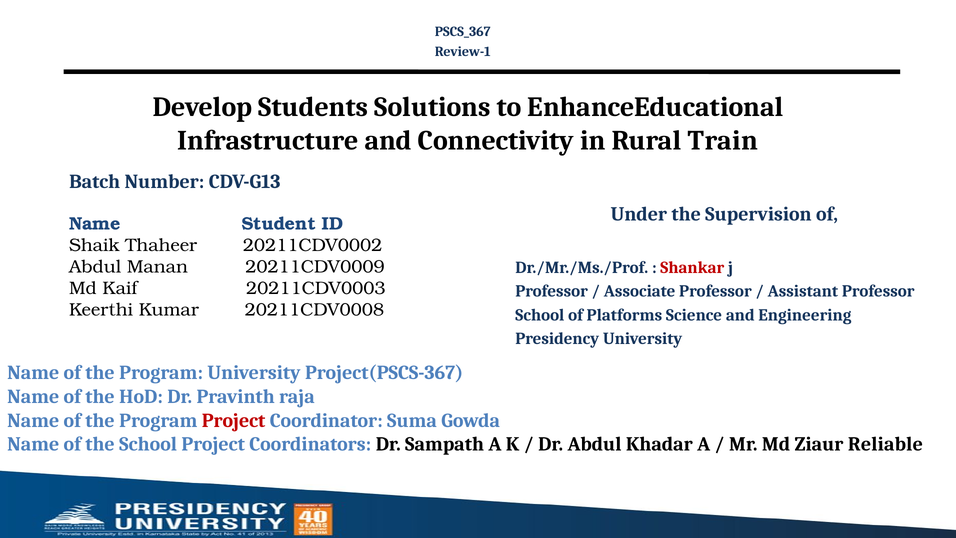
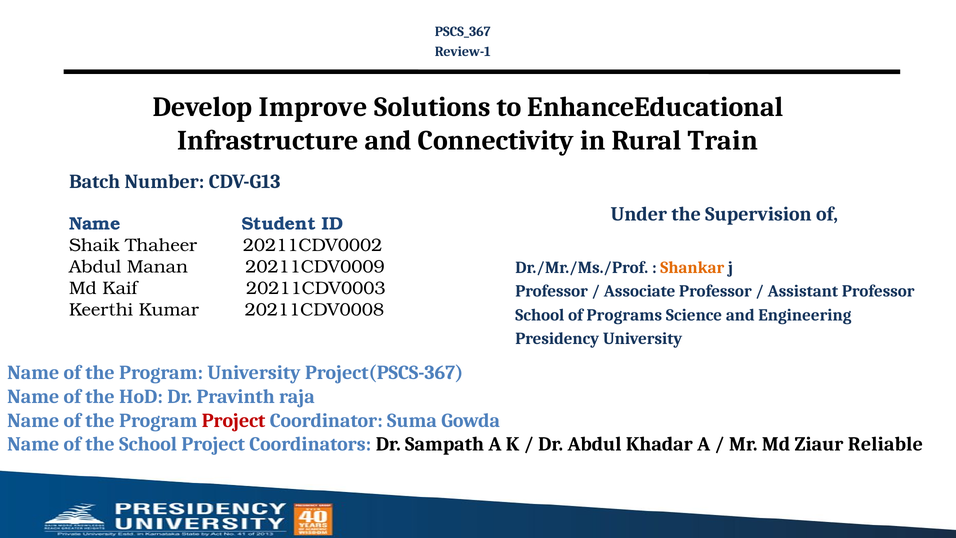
Students: Students -> Improve (313, 107)
Shankar colour: red -> orange (692, 267)
Platforms: Platforms -> Programs (624, 315)
